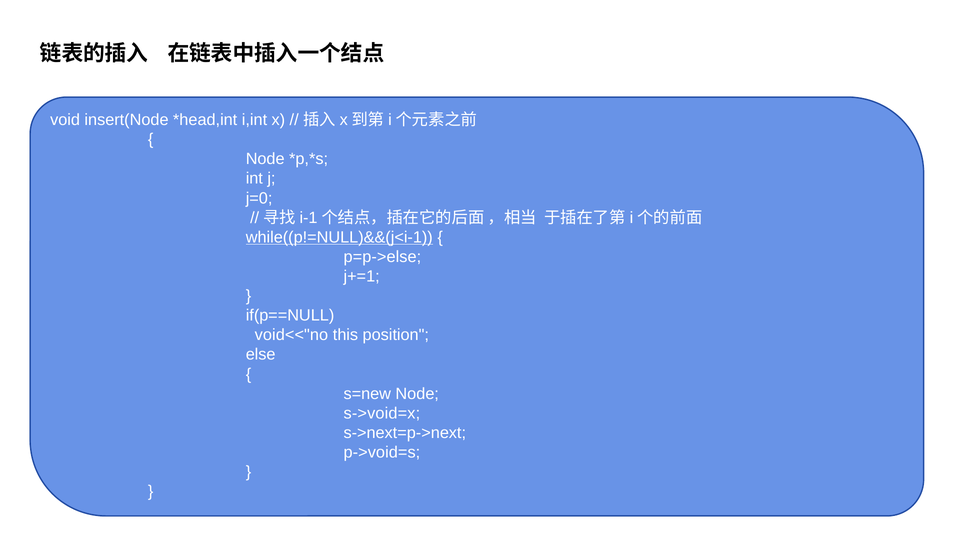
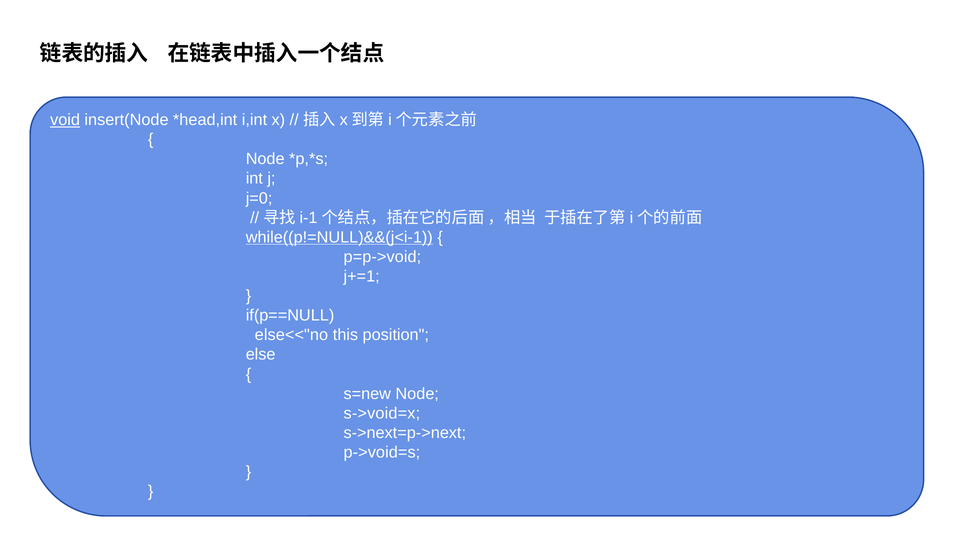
void underline: none -> present (65, 120)
p=p->else: p=p->else -> p=p->void (382, 257)
void<<"no: void<<"no -> else<<"no (291, 335)
